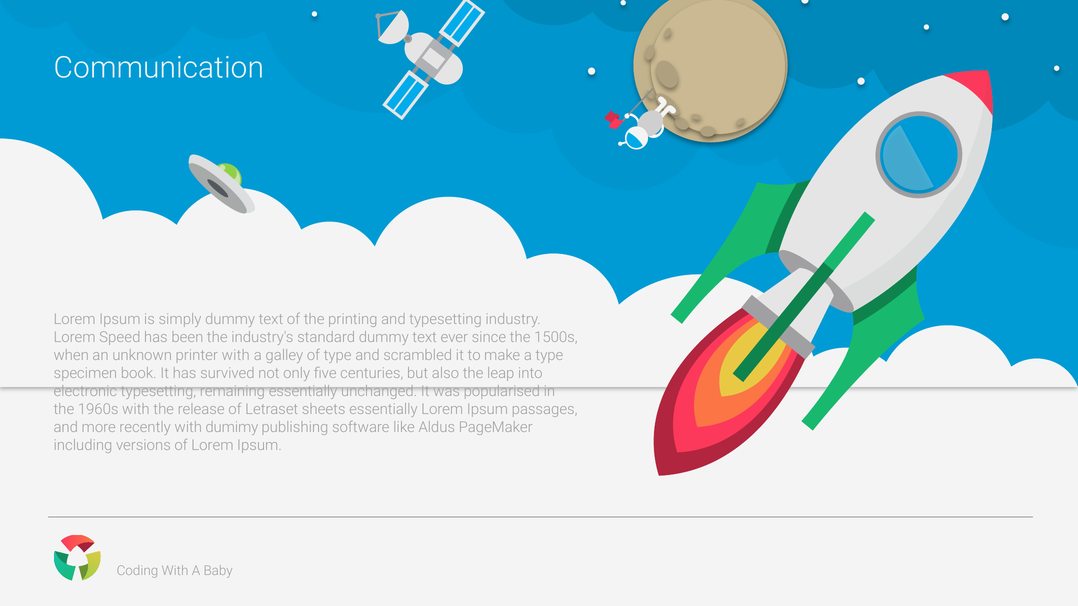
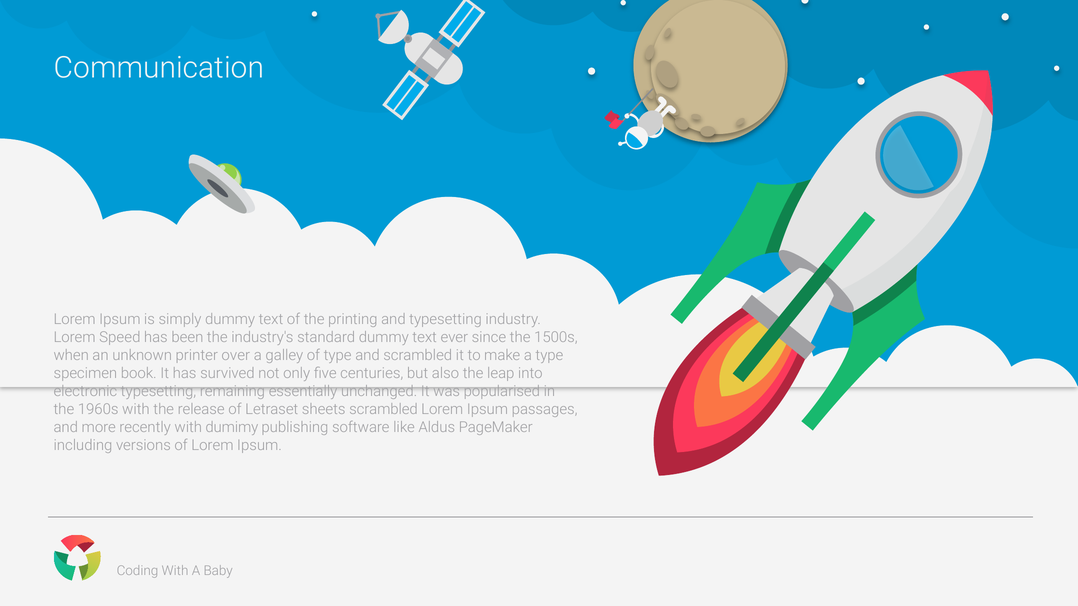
printer with: with -> over (236, 356)
sheets essentially: essentially -> scrambled (383, 410)
